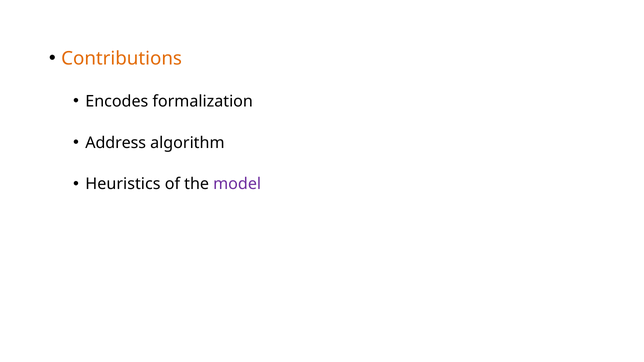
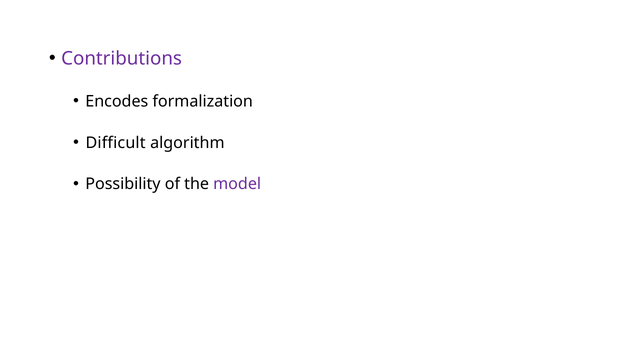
Contributions colour: orange -> purple (122, 58)
Address: Address -> Difficult (116, 143)
Heuristics: Heuristics -> Possibility (123, 184)
